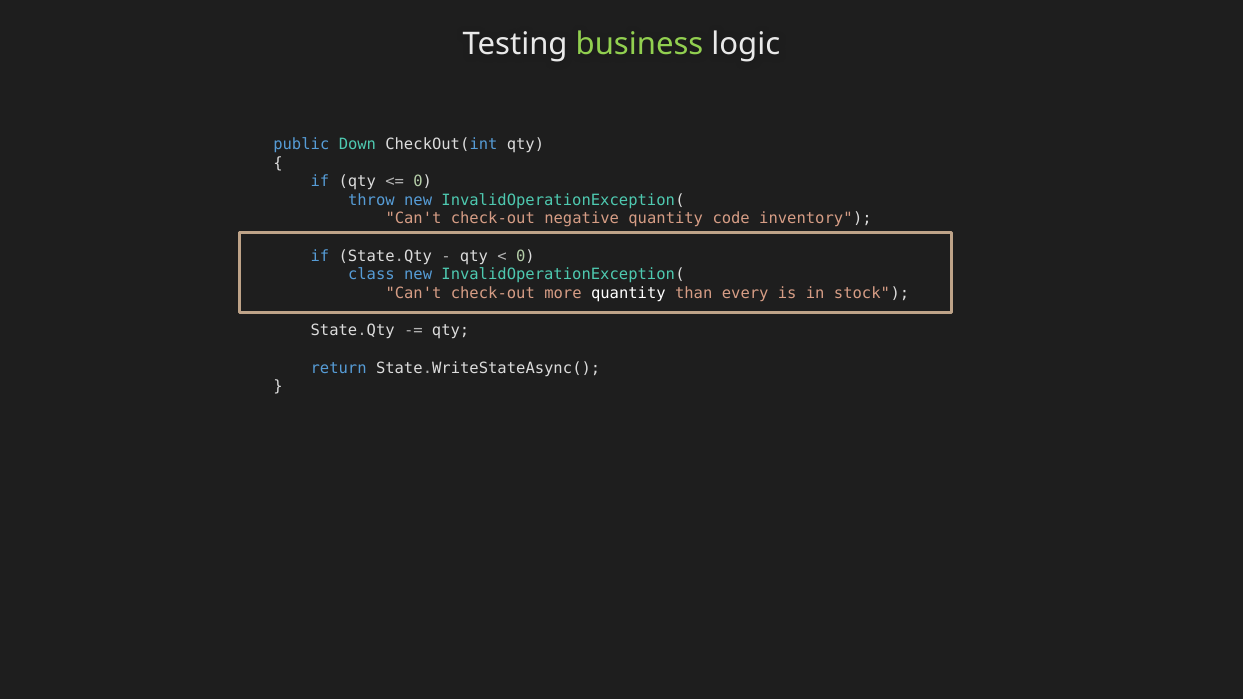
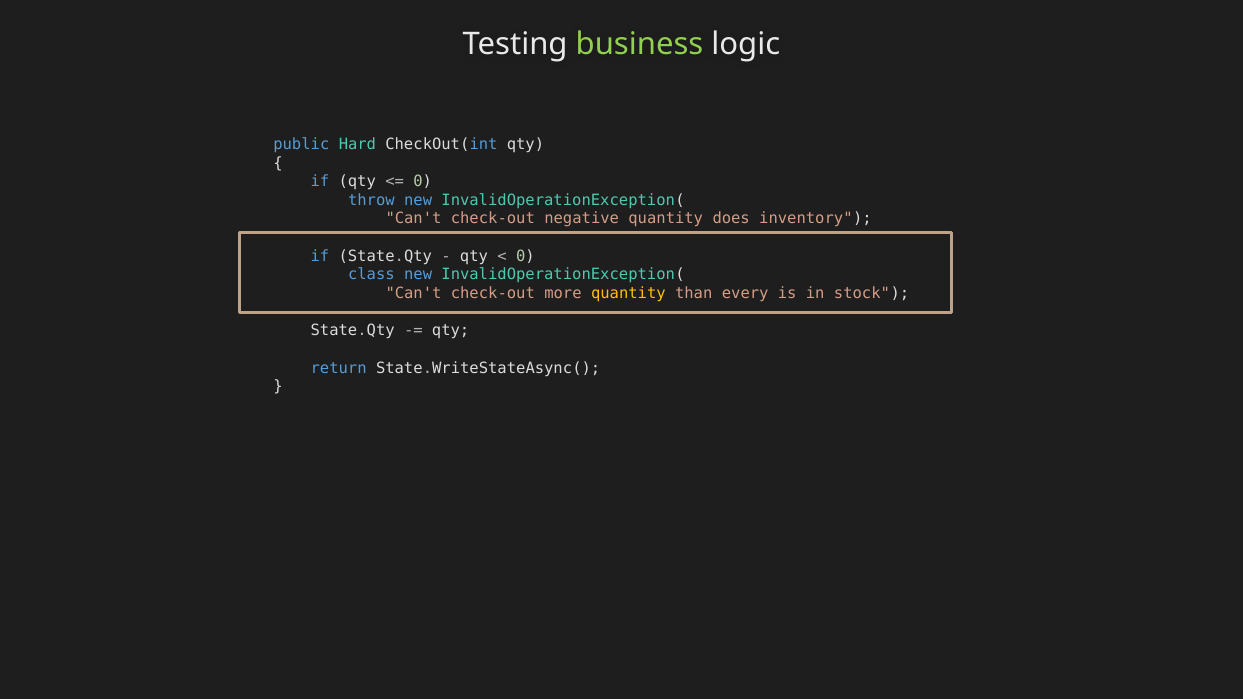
Down: Down -> Hard (357, 144)
code: code -> does (731, 219)
quantity colour: white -> yellow (628, 293)
